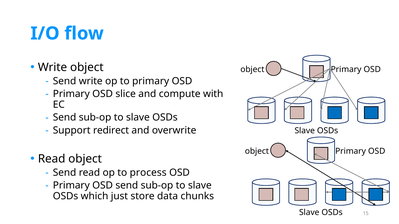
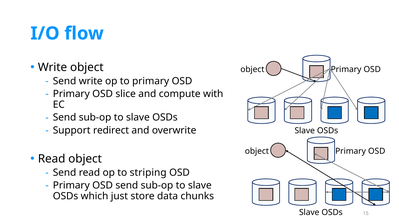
process: process -> striping (148, 173)
